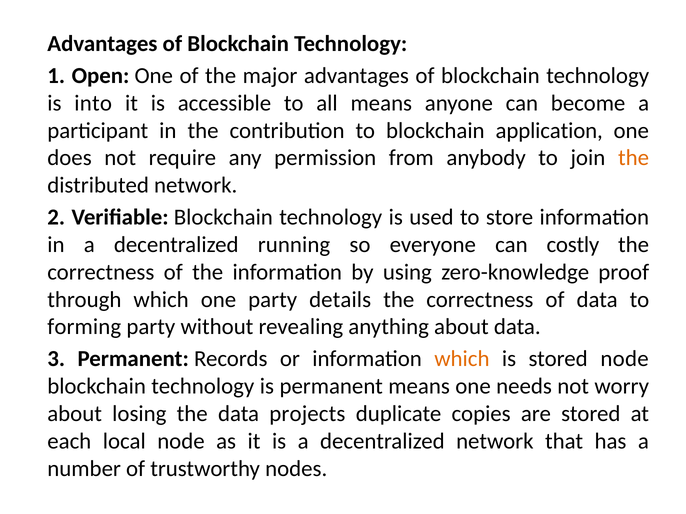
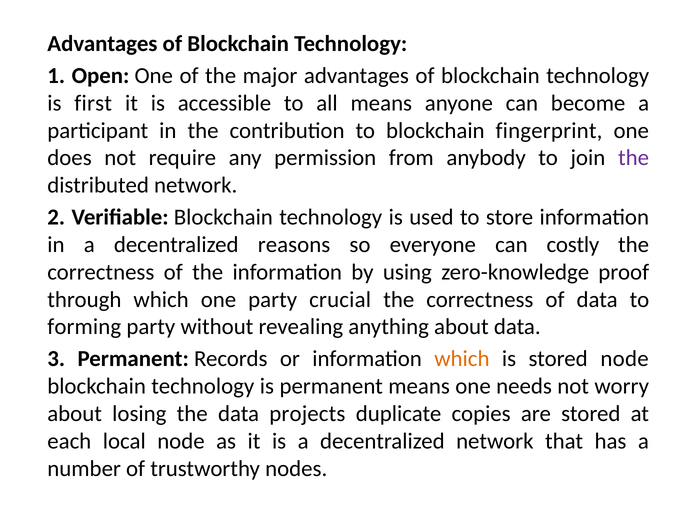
into: into -> first (93, 103)
application: application -> fingerprint (549, 131)
the colour: orange -> purple (634, 158)
running: running -> reasons (294, 245)
details: details -> crucial (340, 300)
